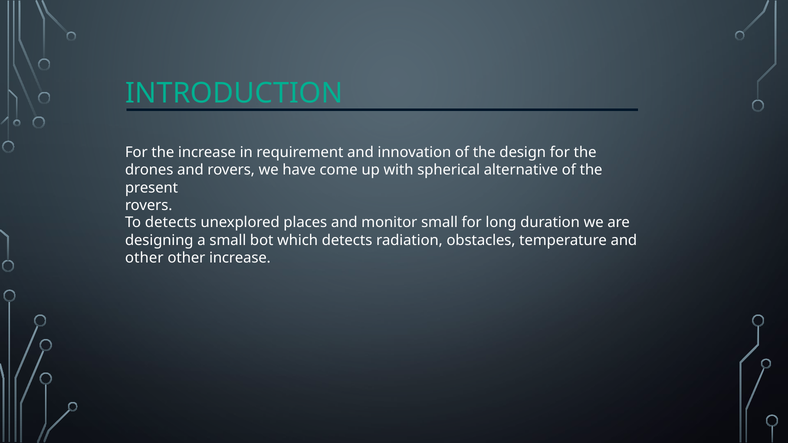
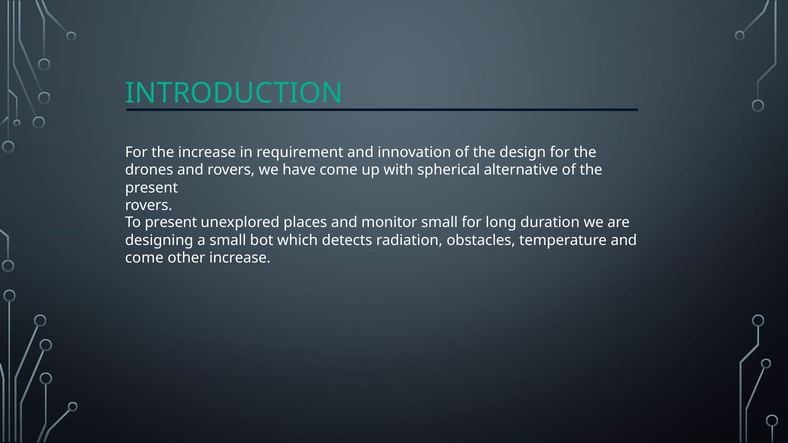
To detects: detects -> present (171, 223)
other: other -> come (144, 258)
